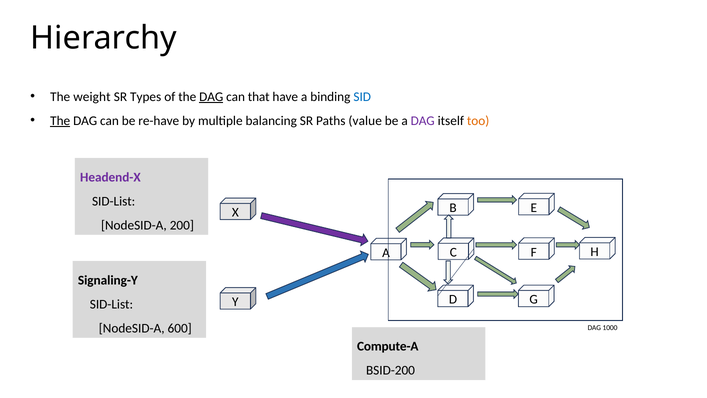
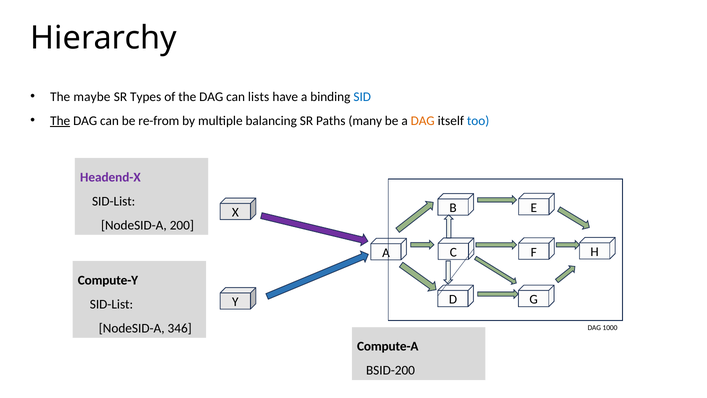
weight: weight -> maybe (92, 97)
DAG underline: present -> none (211, 97)
that: that -> lists (259, 97)
re-have: re-have -> re-from (159, 121)
value: value -> many (365, 121)
DAG colour: purple -> orange (423, 121)
too colour: orange -> blue (478, 121)
Signaling-Y: Signaling-Y -> Compute-Y (108, 280)
600: 600 -> 346 (180, 328)
